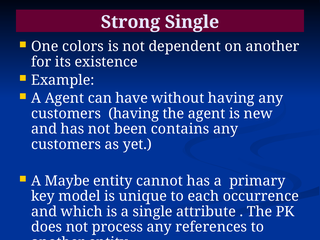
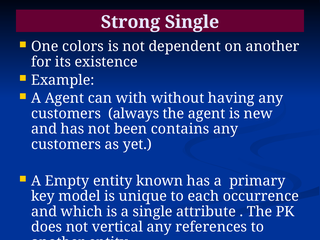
have: have -> with (131, 98)
customers having: having -> always (134, 114)
Maybe: Maybe -> Empty (67, 181)
cannot: cannot -> known (160, 181)
process: process -> vertical (117, 227)
